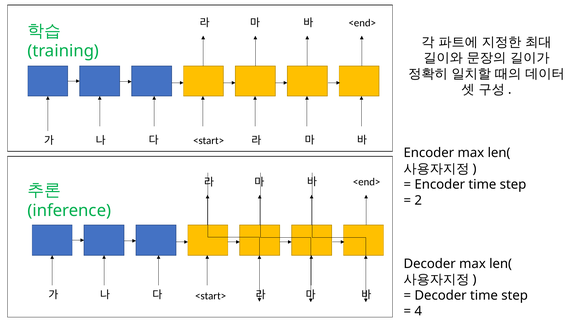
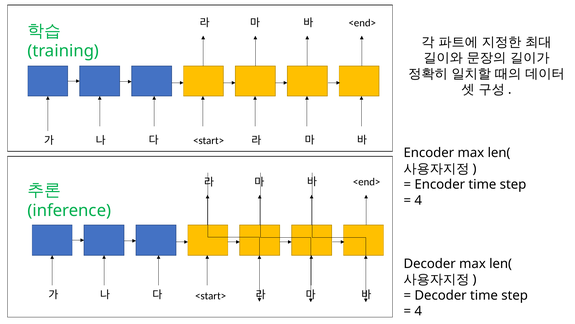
2: 2 -> 4 (418, 200)
